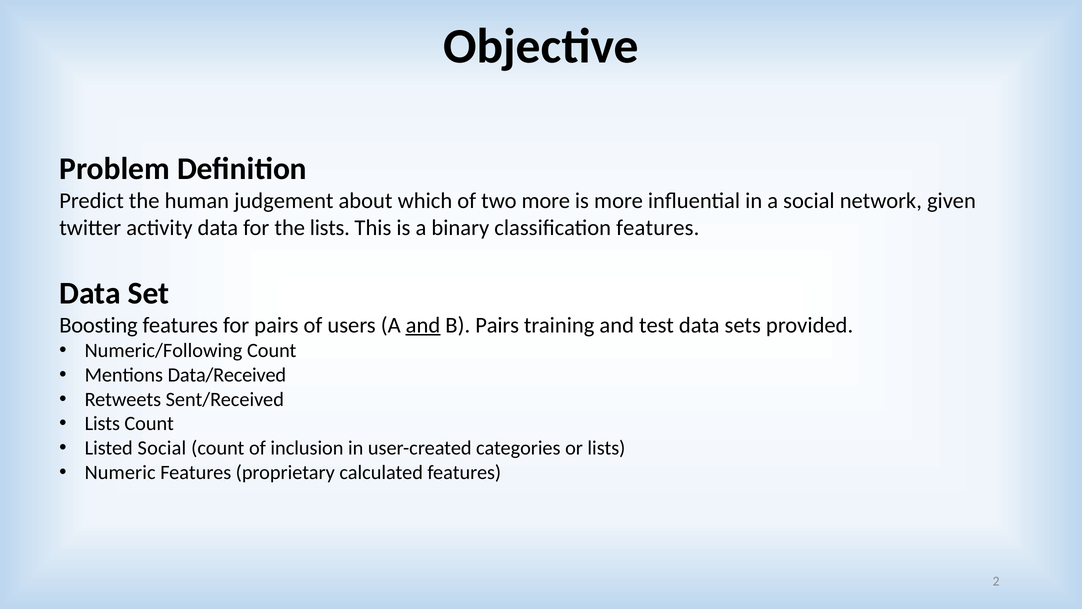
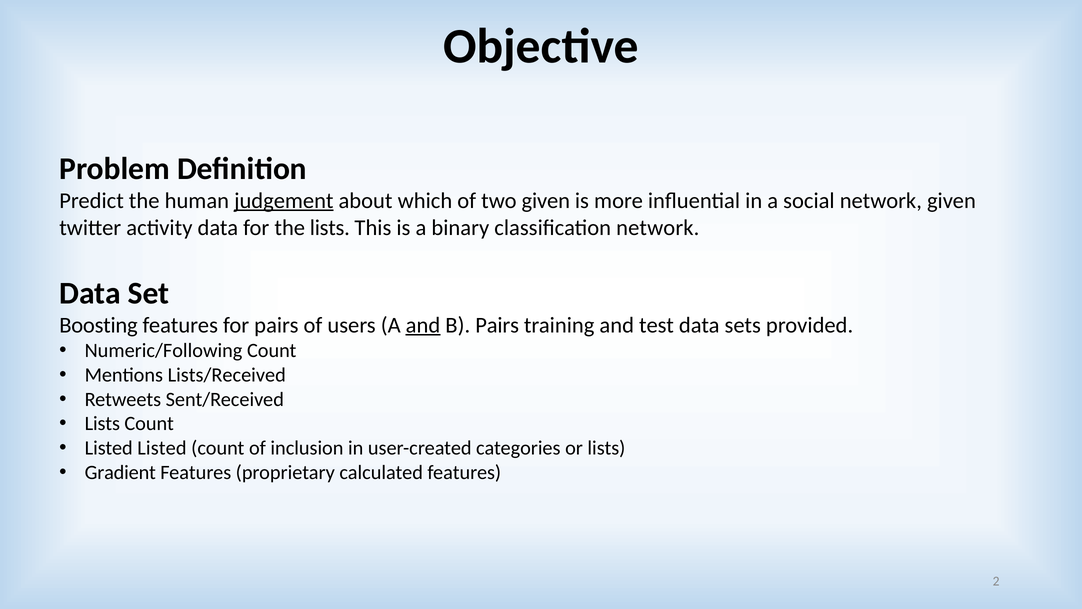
judgement underline: none -> present (284, 200)
two more: more -> given (546, 200)
classification features: features -> network (658, 228)
Data/Received: Data/Received -> Lists/Received (227, 375)
Listed Social: Social -> Listed (162, 448)
Numeric: Numeric -> Gradient (120, 472)
